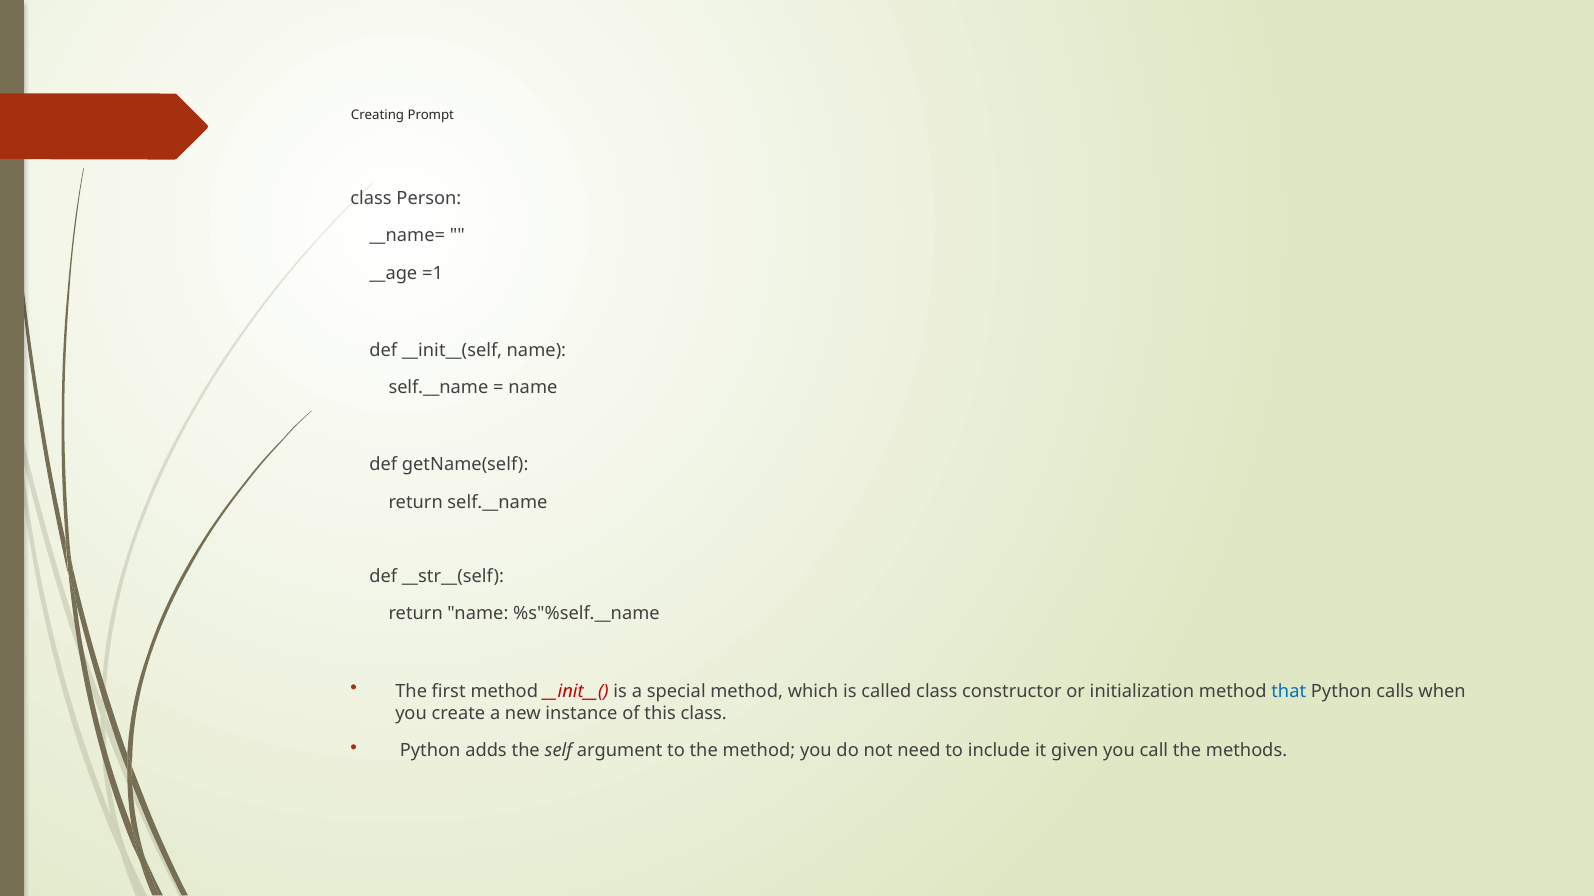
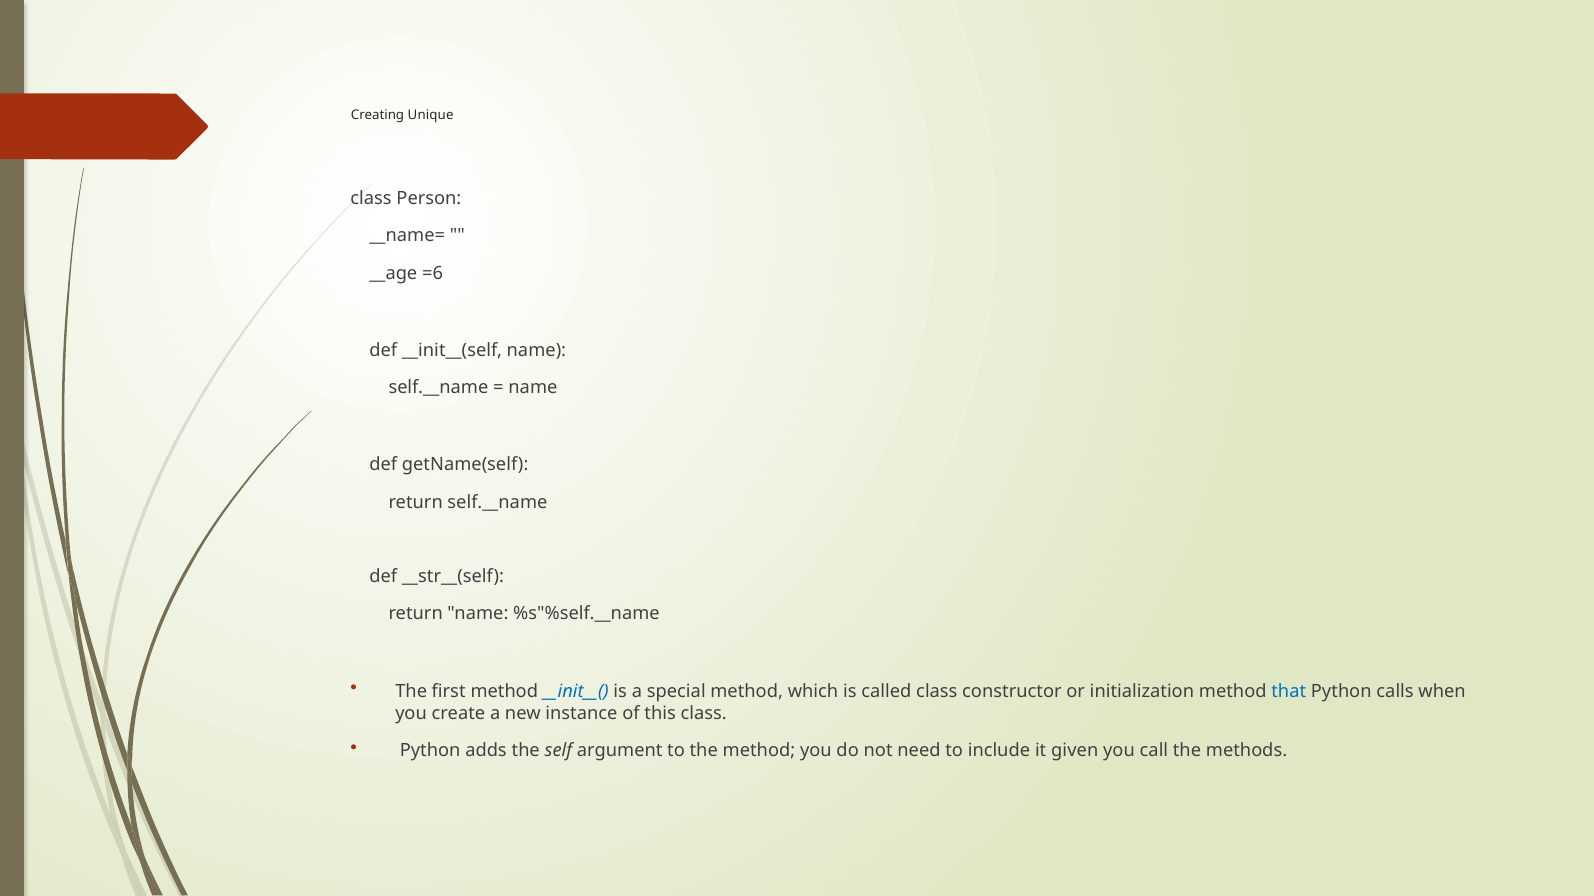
Prompt: Prompt -> Unique (431, 115)
=1: =1 -> =6 (433, 273)
__init__( colour: red -> blue (576, 691)
